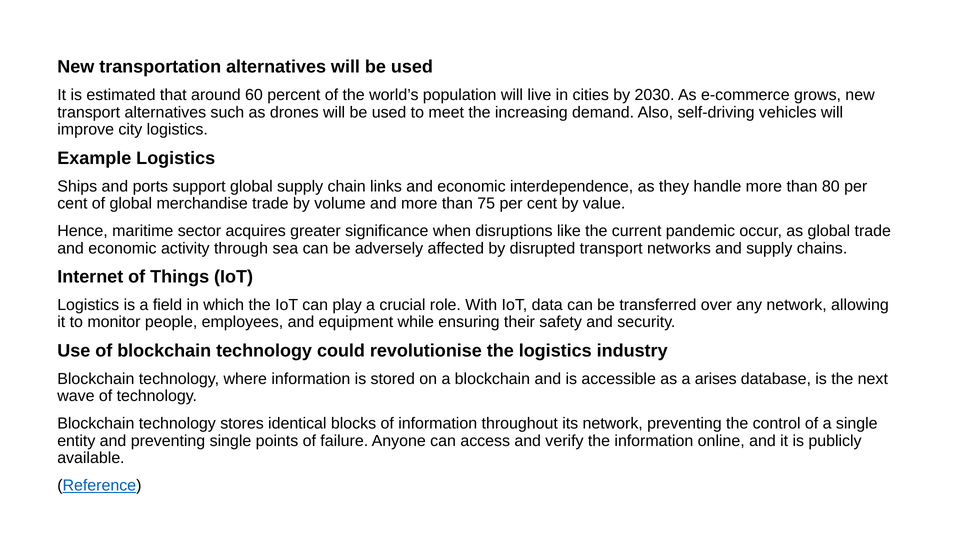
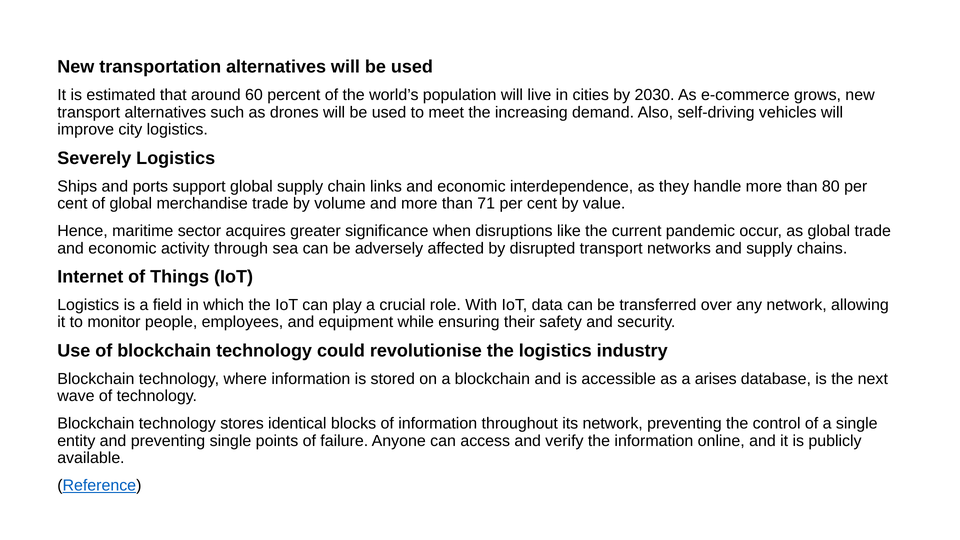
Example: Example -> Severely (94, 158)
75: 75 -> 71 (486, 204)
